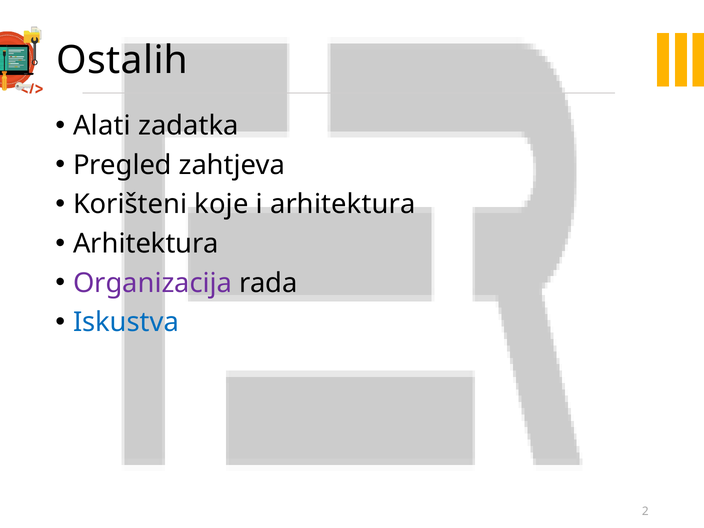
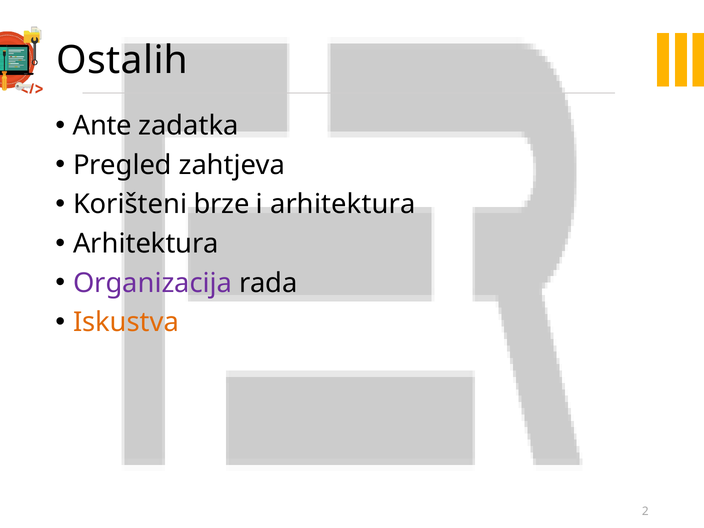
Alati: Alati -> Ante (102, 126)
koje: koje -> brze (222, 204)
Iskustva colour: blue -> orange (126, 322)
